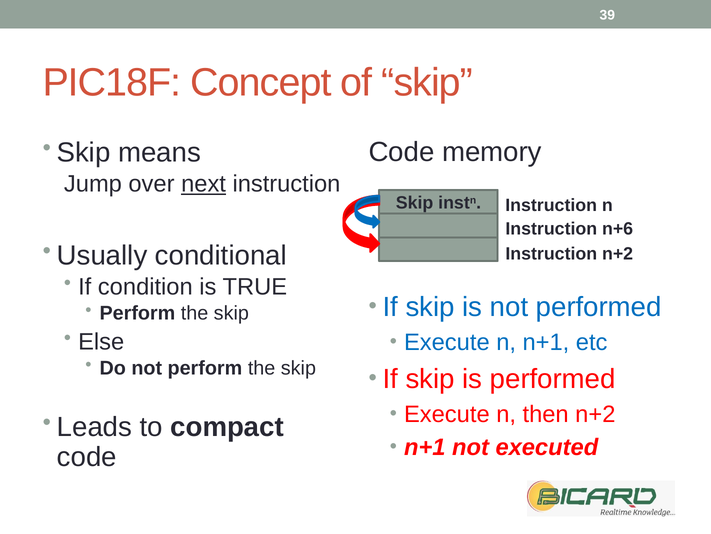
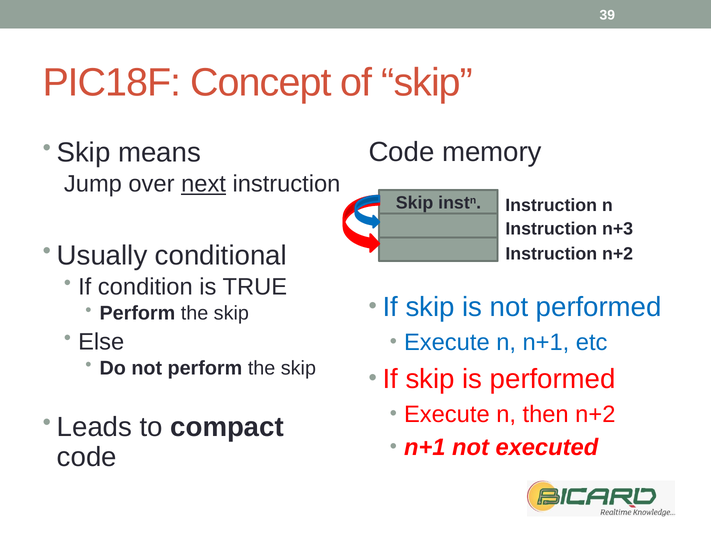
n+6: n+6 -> n+3 (618, 229)
